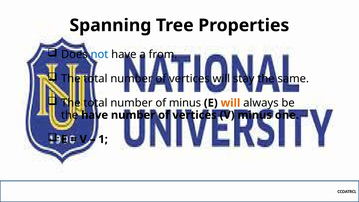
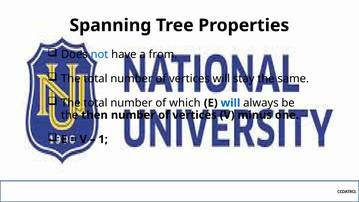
of minus: minus -> which (185, 103)
will colour: orange -> blue (230, 103)
the have: have -> then (95, 115)
